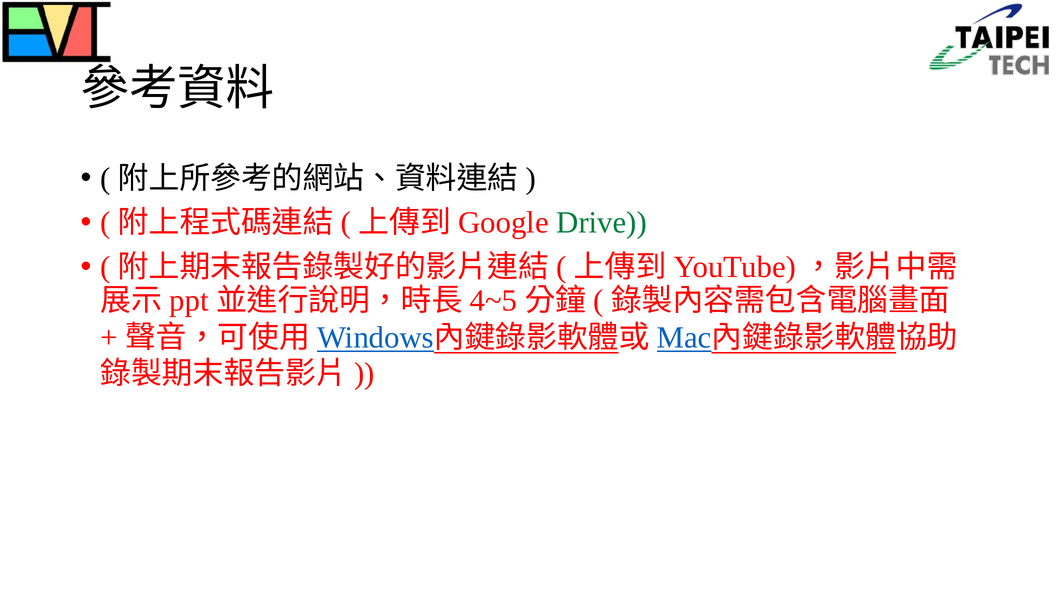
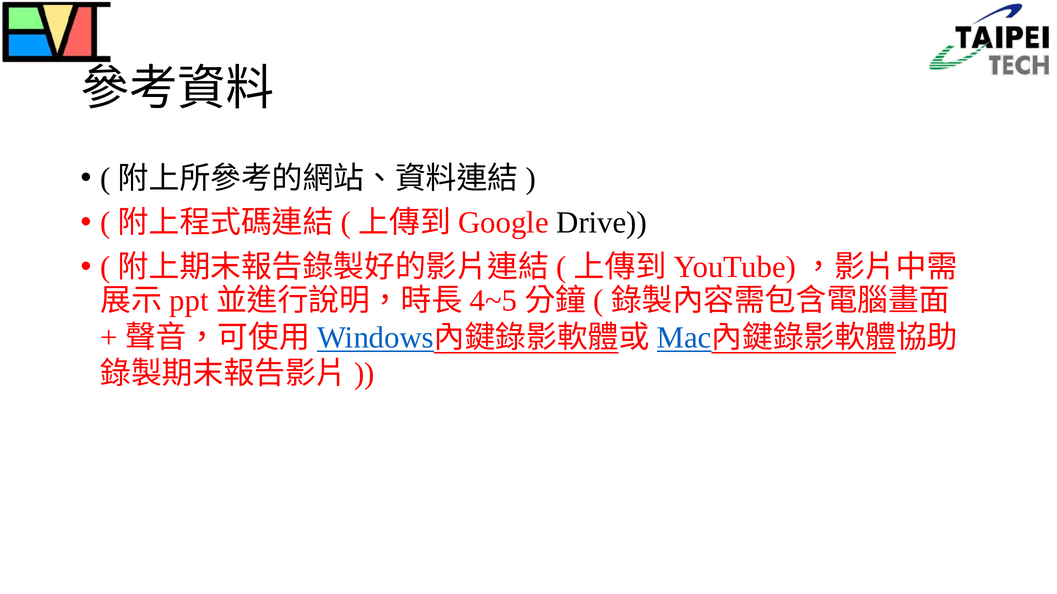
Drive colour: green -> black (602, 223)
